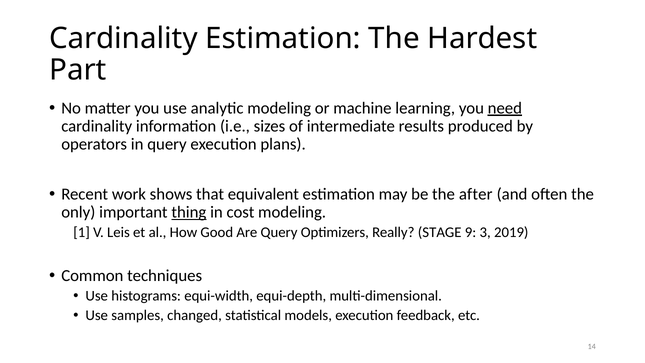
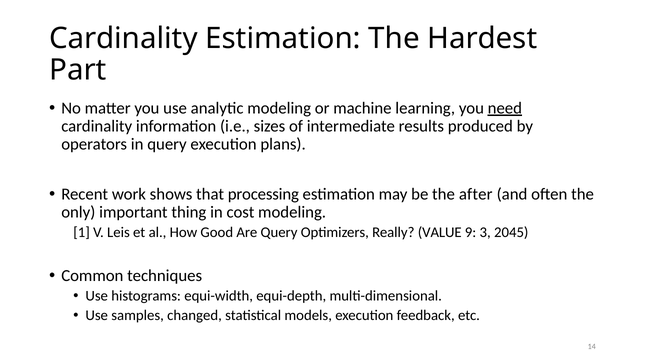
equivalent: equivalent -> processing (263, 194)
thing underline: present -> none (189, 212)
STAGE: STAGE -> VALUE (440, 232)
2019: 2019 -> 2045 (511, 232)
